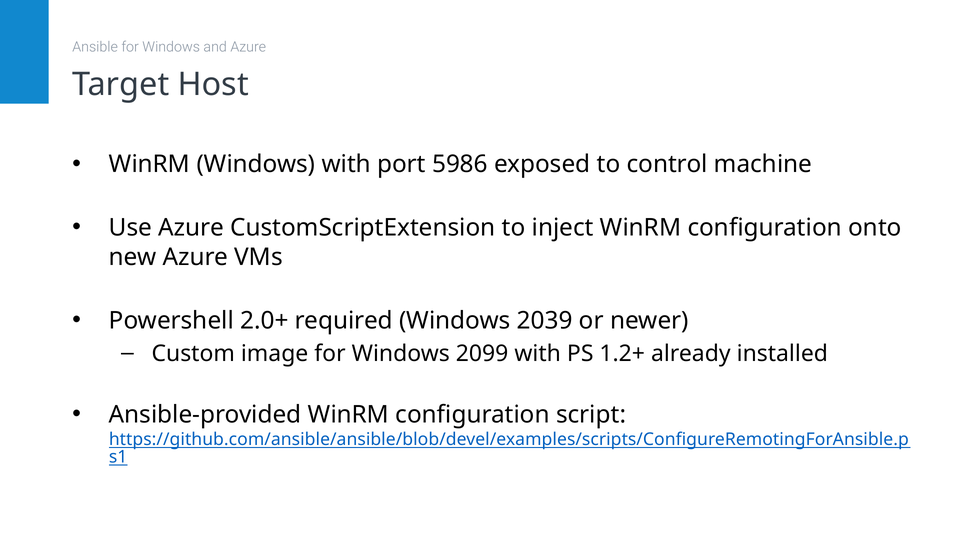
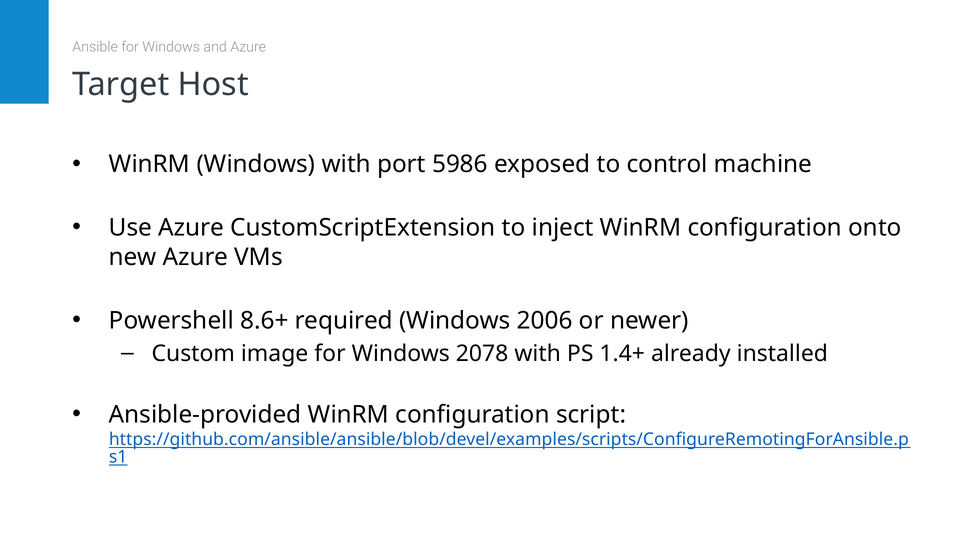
2.0+: 2.0+ -> 8.6+ (264, 320)
2039: 2039 -> 2006 (545, 320)
2099: 2099 -> 2078 (482, 353)
1.2+: 1.2+ -> 1.4+ (622, 353)
